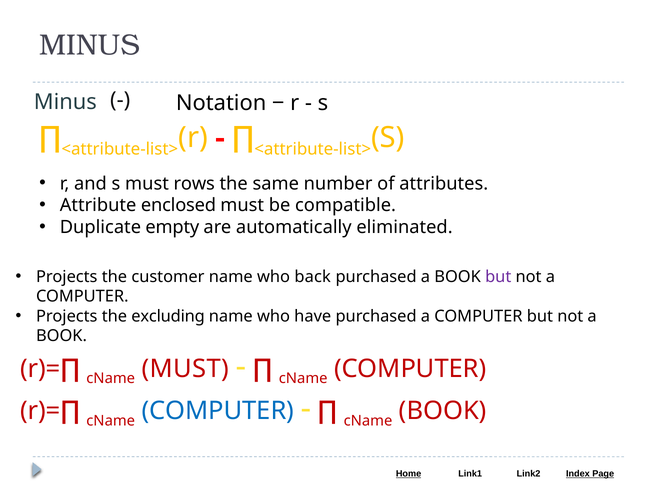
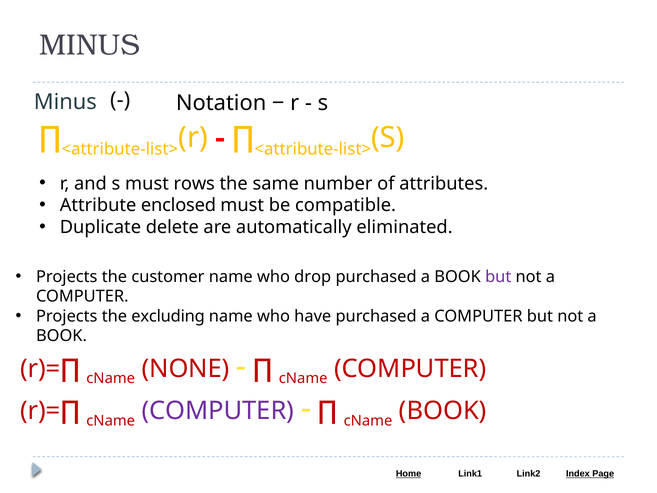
empty: empty -> delete (172, 227)
back: back -> drop (313, 277)
cName MUST: MUST -> NONE (186, 368)
COMPUTER colour: blue -> purple (218, 411)
